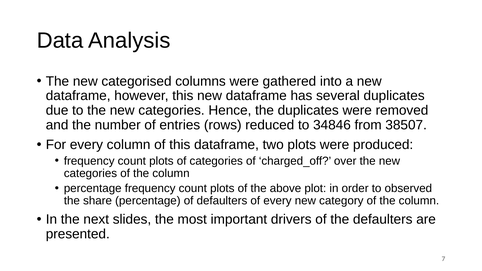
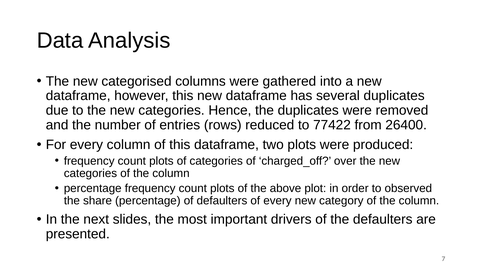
34846: 34846 -> 77422 (332, 125)
38507: 38507 -> 26400 (406, 125)
